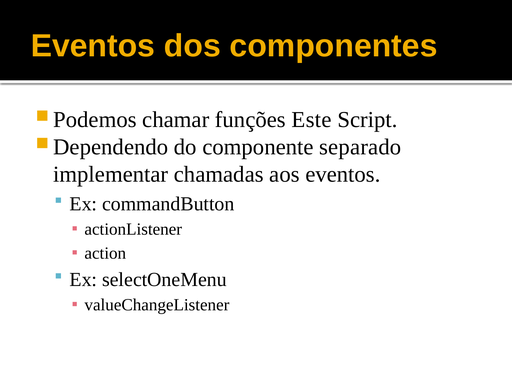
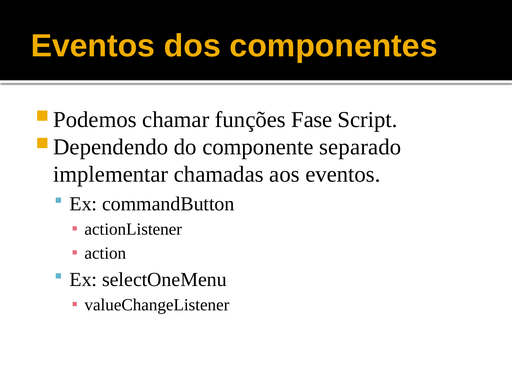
Este: Este -> Fase (312, 120)
